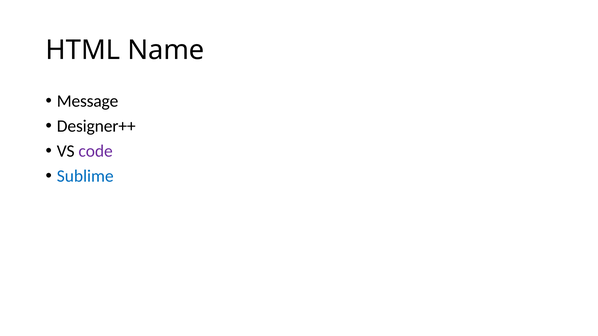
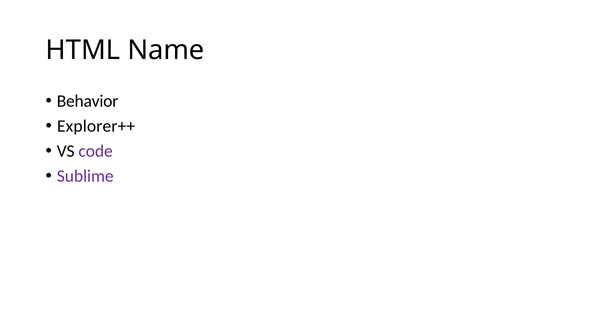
Message: Message -> Behavior (88, 101)
Designer++: Designer++ -> Explorer++ (96, 126)
Sublime colour: blue -> purple (85, 176)
